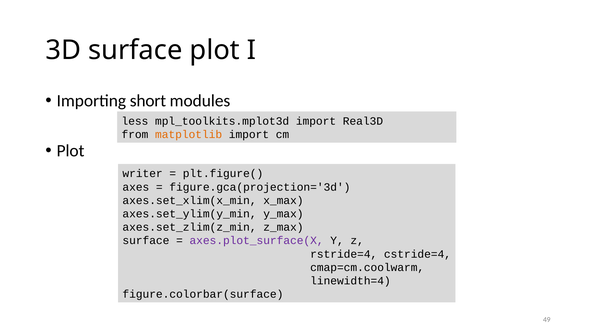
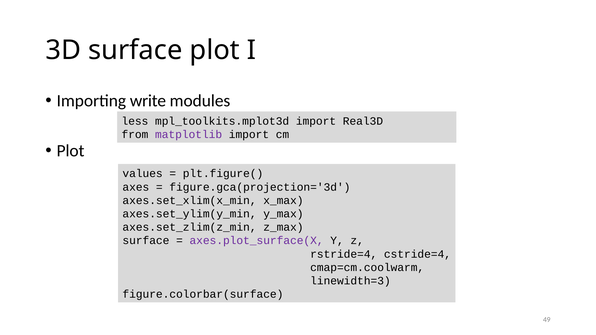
short: short -> write (148, 101)
matplotlib colour: orange -> purple (189, 135)
writer: writer -> values (143, 174)
linewidth=4: linewidth=4 -> linewidth=3 (350, 281)
